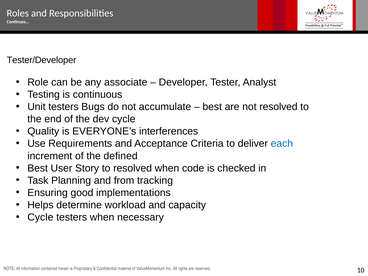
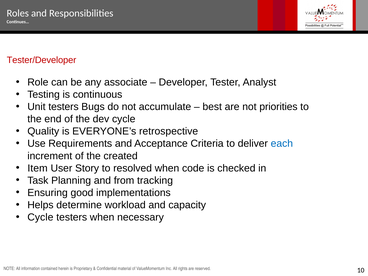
Tester/Developer colour: black -> red (42, 60)
not resolved: resolved -> priorities (278, 107)
interferences: interferences -> retrospective (169, 131)
defined: defined -> created (121, 156)
Best: Best -> Item (38, 168)
